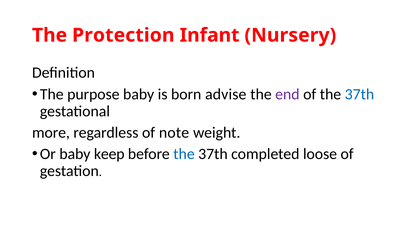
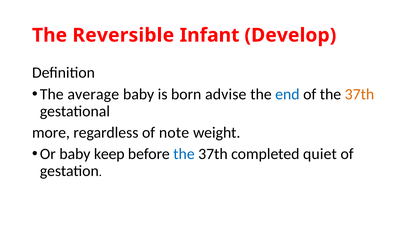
Protection: Protection -> Reversible (123, 35)
Nursery: Nursery -> Develop (290, 35)
purpose: purpose -> average (93, 94)
end colour: purple -> blue (287, 94)
37th colour: blue -> orange (359, 94)
loose: loose -> quiet (320, 154)
